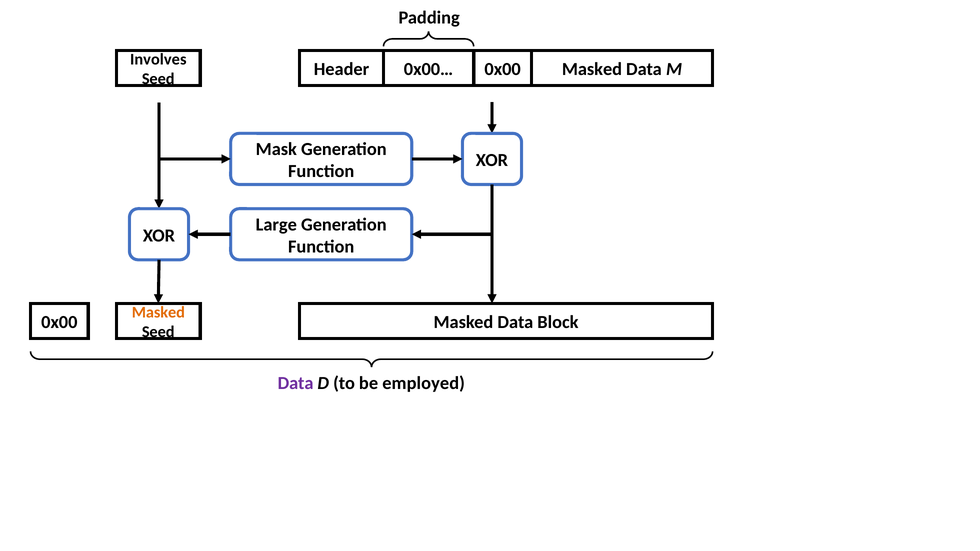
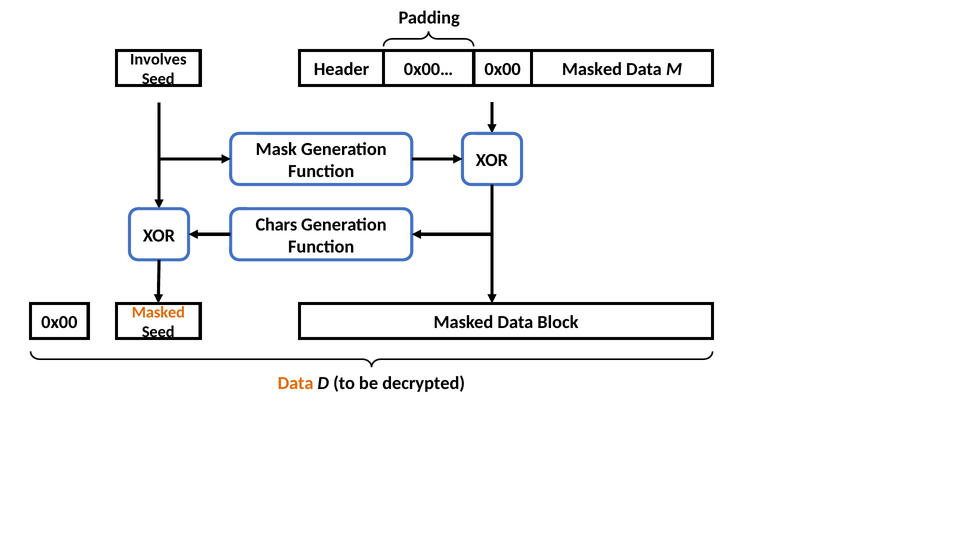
Large: Large -> Chars (276, 225)
Data colour: purple -> orange (296, 383)
employed: employed -> decrypted (424, 383)
